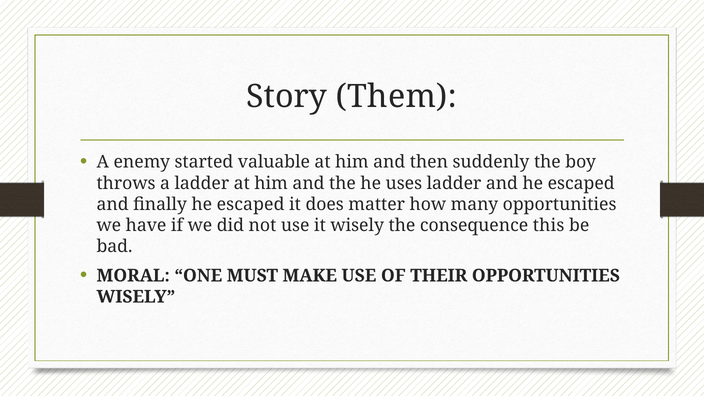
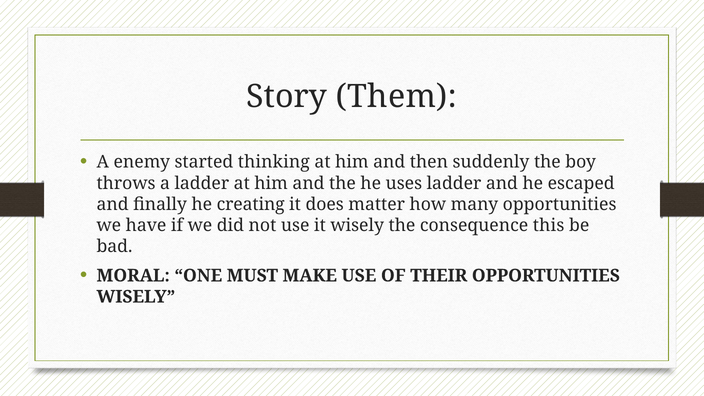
valuable: valuable -> thinking (274, 162)
finally he escaped: escaped -> creating (251, 204)
